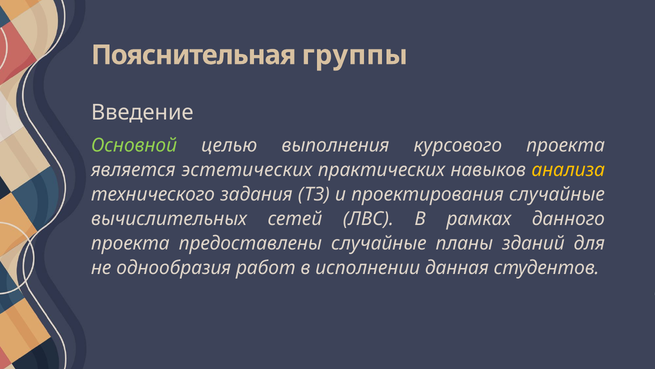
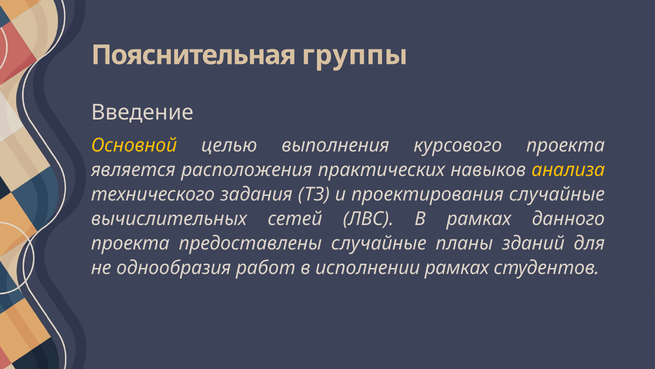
Основной colour: light green -> yellow (134, 145)
эстетических: эстетических -> расположения (247, 170)
исполнении данная: данная -> рамках (457, 268)
